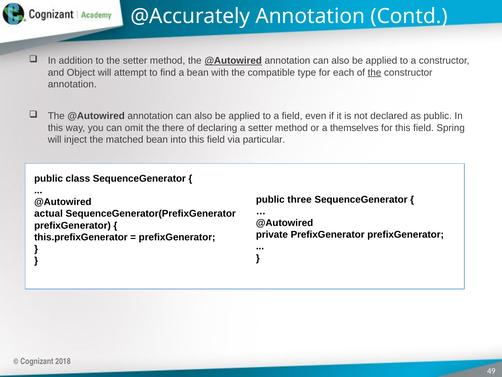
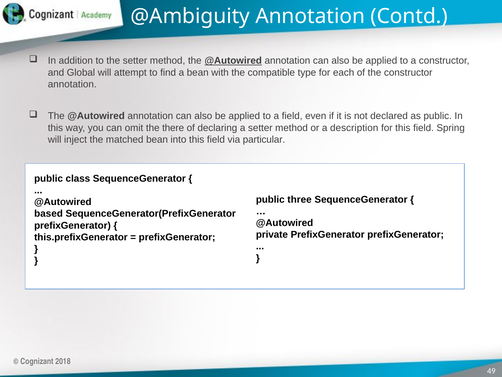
@Accurately: @Accurately -> @Ambiguity (190, 16)
Object: Object -> Global (81, 72)
the underline: present -> none (375, 72)
themselves: themselves -> description (354, 128)
actual: actual -> based (49, 213)
